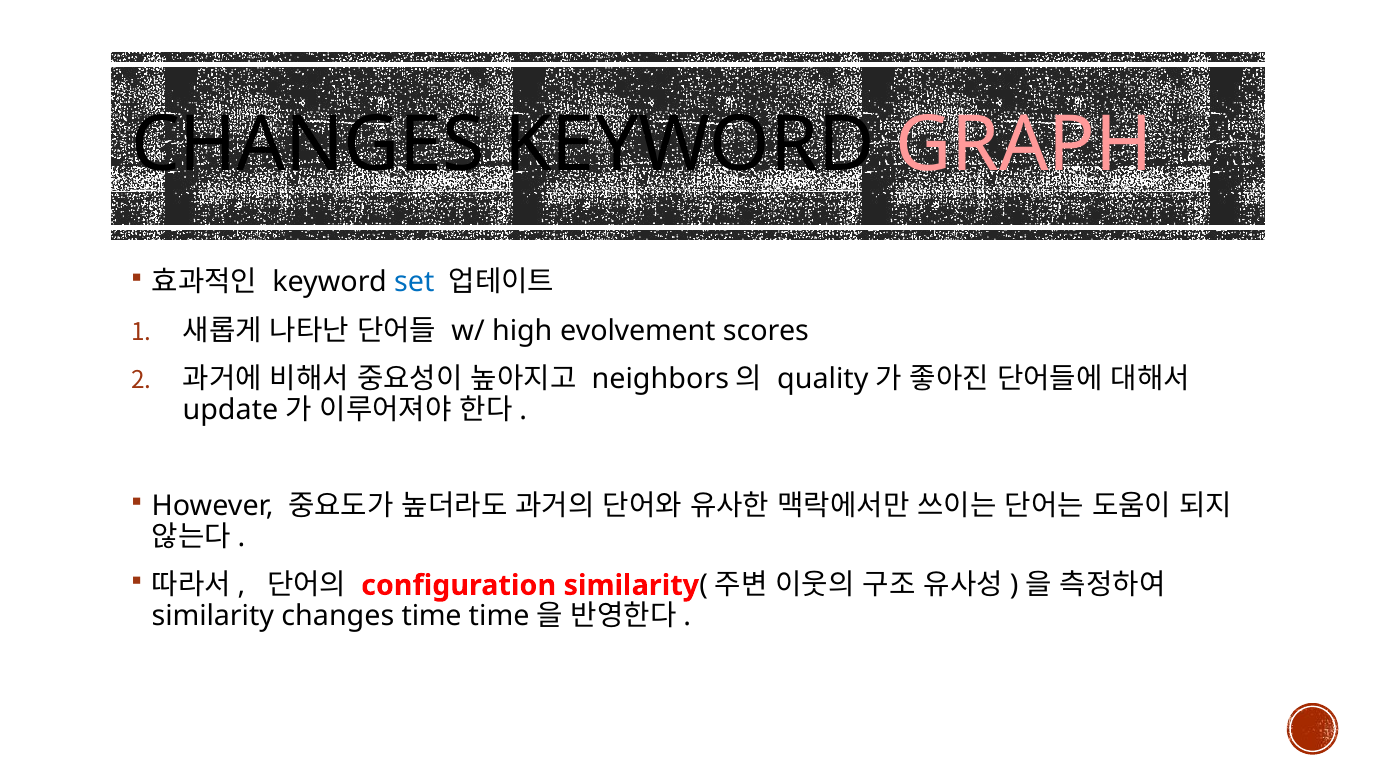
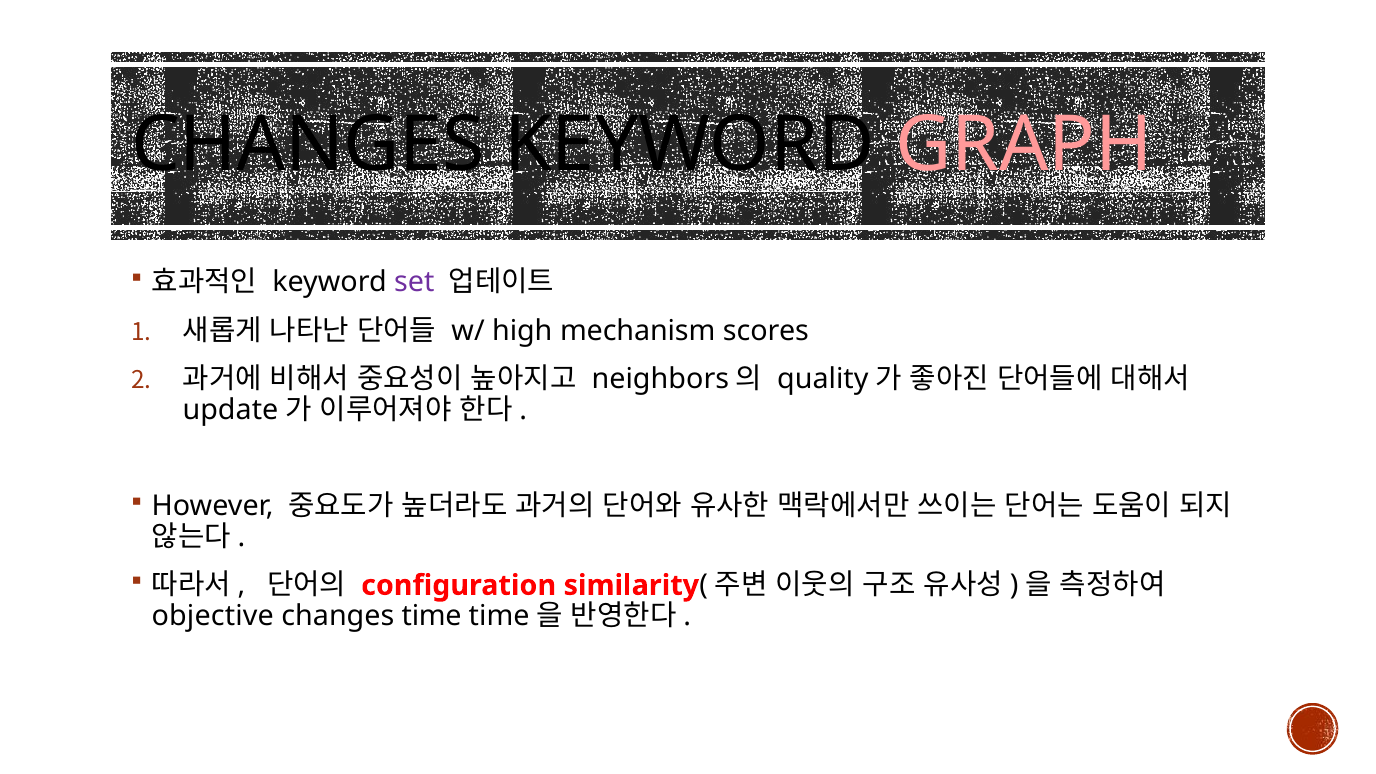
set colour: blue -> purple (414, 282)
evolvement: evolvement -> mechanism (638, 331)
similarity: similarity -> objective (213, 616)
